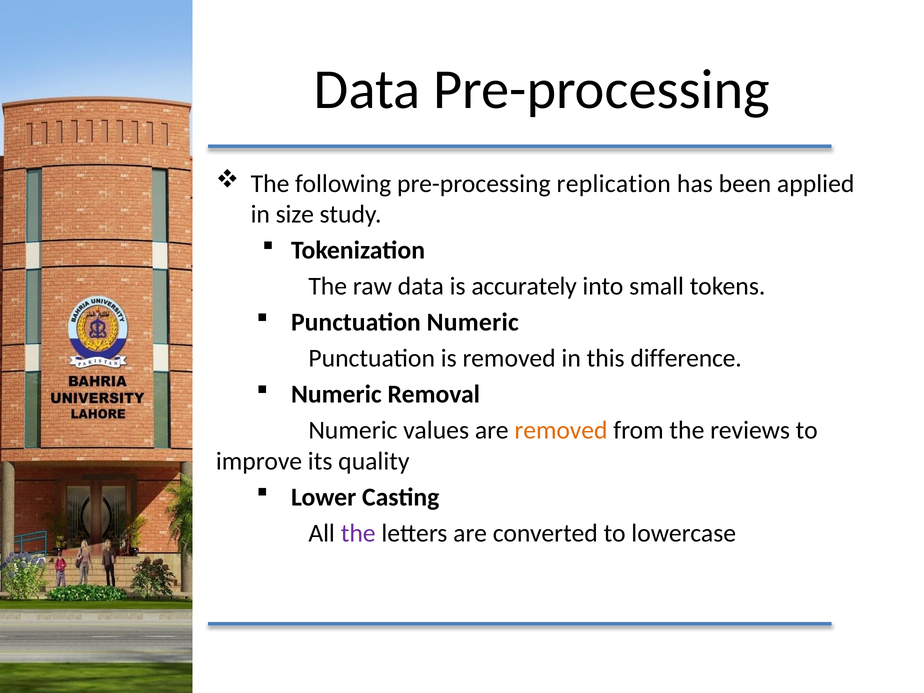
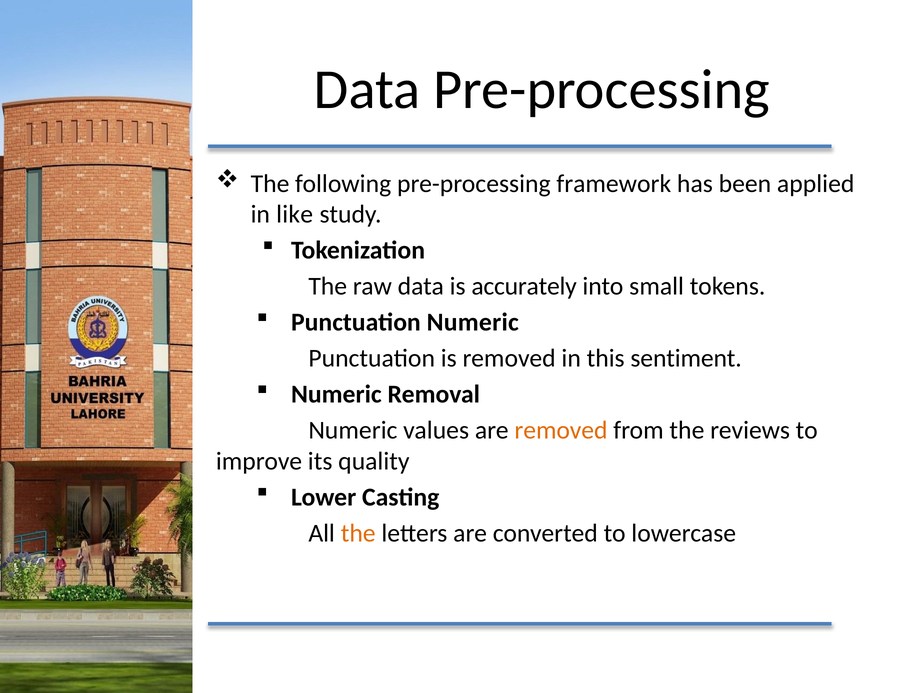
replication: replication -> framework (614, 184)
size: size -> like (295, 214)
difference: difference -> sentiment (686, 358)
the colour: purple -> orange (358, 533)
